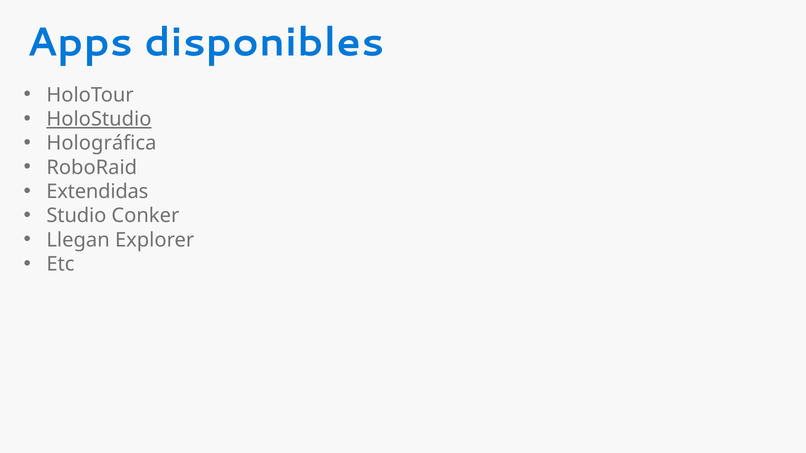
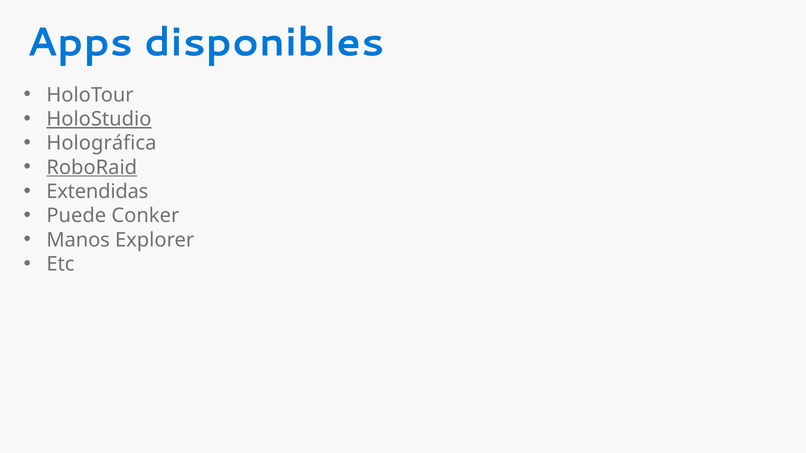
RoboRaid underline: none -> present (92, 168)
Studio: Studio -> Puede (76, 216)
Llegan: Llegan -> Manos (78, 240)
